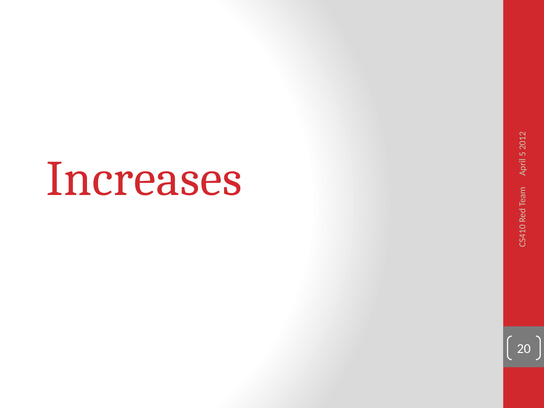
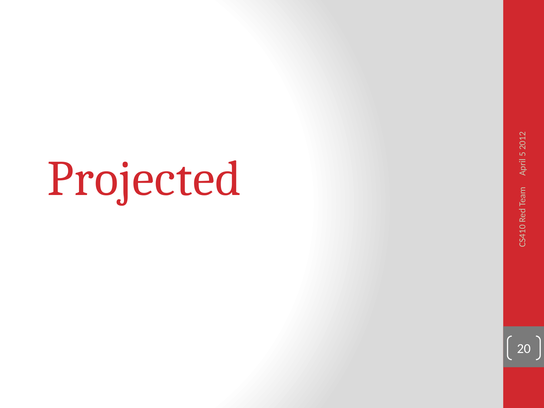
Increases: Increases -> Projected (144, 179)
